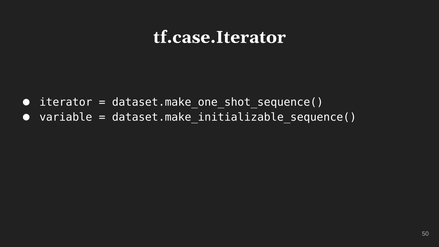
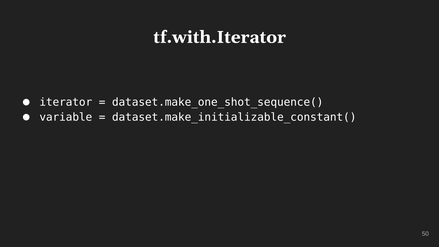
tf.case.Iterator: tf.case.Iterator -> tf.with.Iterator (220, 37)
dataset.make_initializable_sequence(: dataset.make_initializable_sequence( -> dataset.make_initializable_constant( (234, 117)
